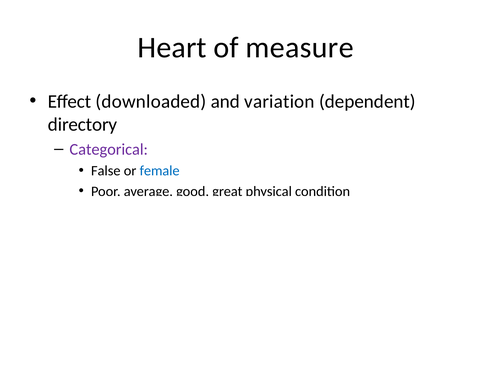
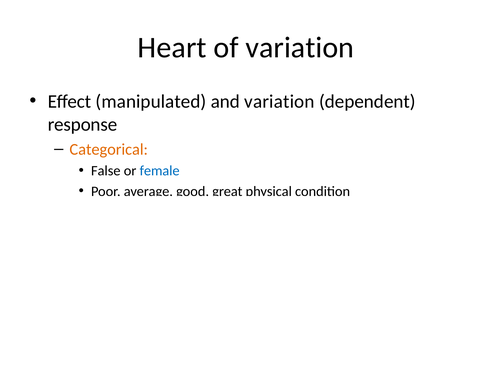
of measure: measure -> variation (300, 48)
downloaded: downloaded -> manipulated (151, 101)
directory: directory -> response (83, 124)
Categorical colour: purple -> orange (109, 149)
